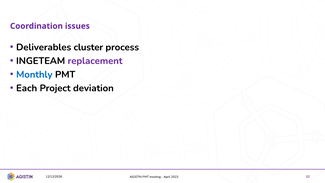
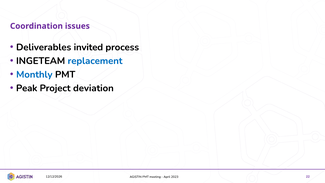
cluster: cluster -> invited (88, 47)
replacement colour: purple -> blue (95, 61)
Each: Each -> Peak (27, 88)
